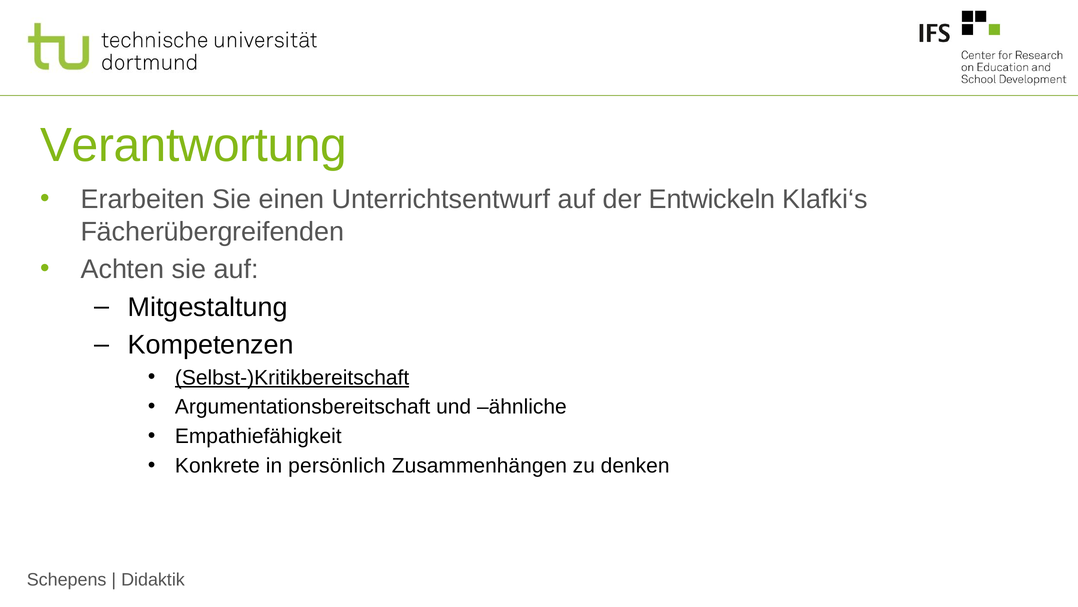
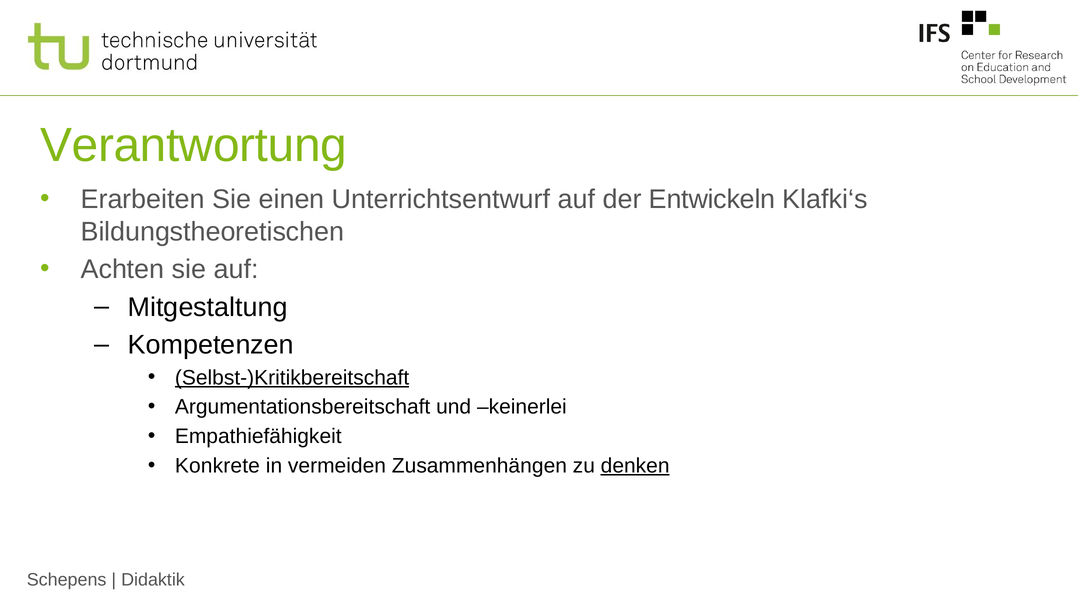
Fächerübergreifenden: Fächerübergreifenden -> Bildungstheoretischen (212, 232)
ähnliche: ähnliche -> keinerlei (522, 407)
persönlich: persönlich -> vermeiden (337, 465)
denken underline: none -> present (635, 465)
